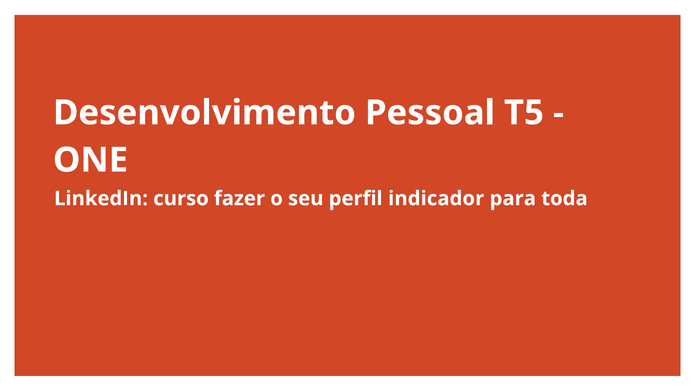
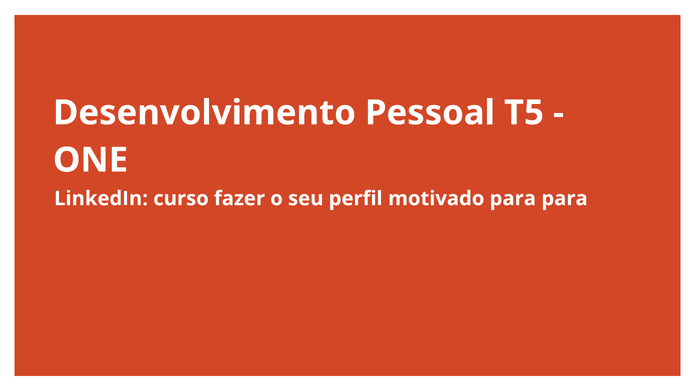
indicador: indicador -> motivado (436, 199)
para toda: toda -> para (565, 199)
